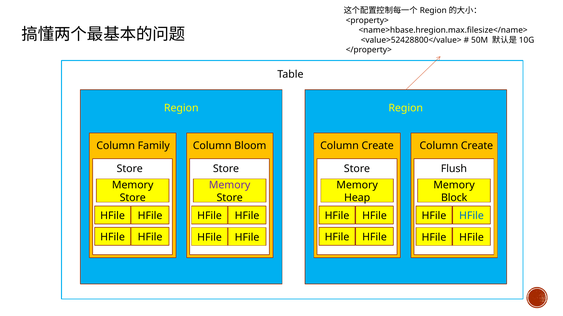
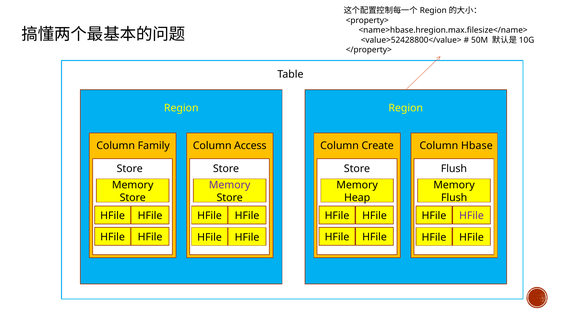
Bloom: Bloom -> Access (250, 146)
Create: Create -> Hbase (477, 146)
Block: Block -> Flush (454, 198)
HFile colour: blue -> purple (471, 216)
